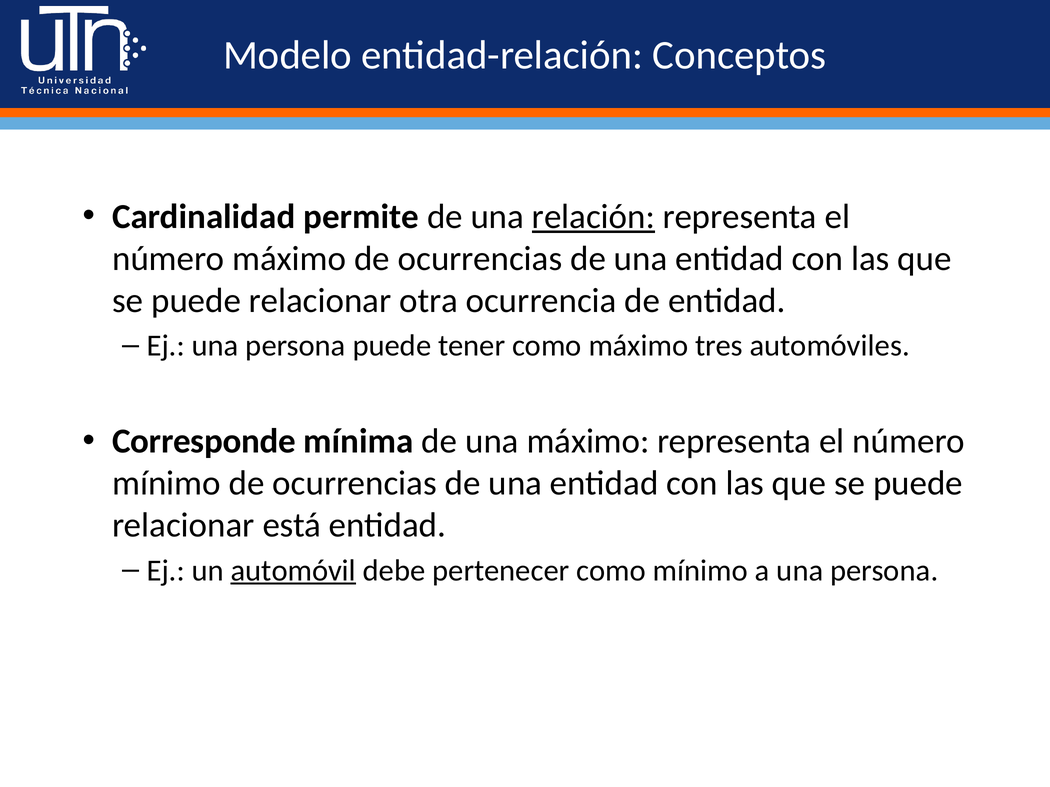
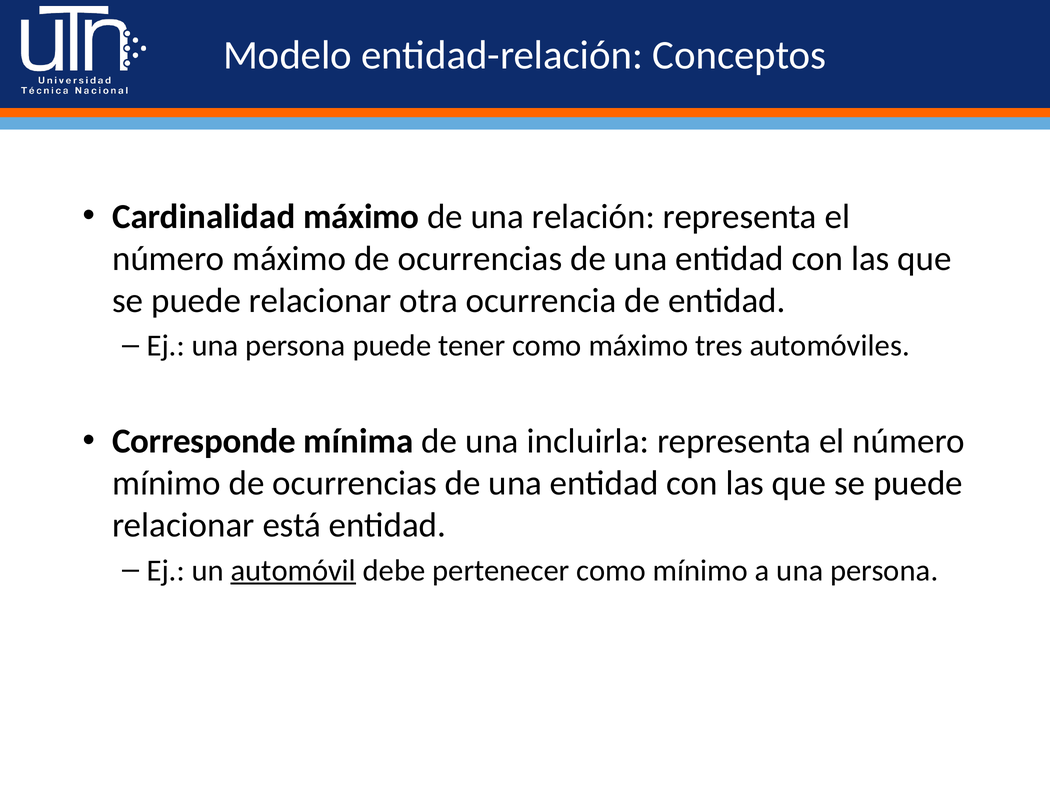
Cardinalidad permite: permite -> máximo (361, 217)
relación underline: present -> none (593, 217)
una máximo: máximo -> incluirla (588, 442)
